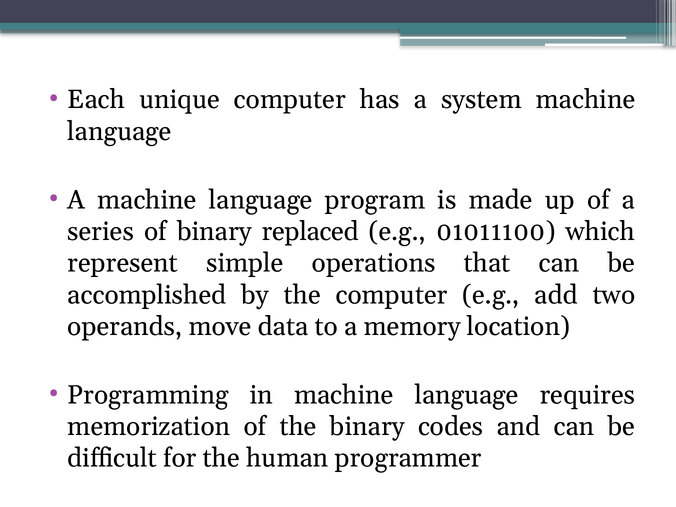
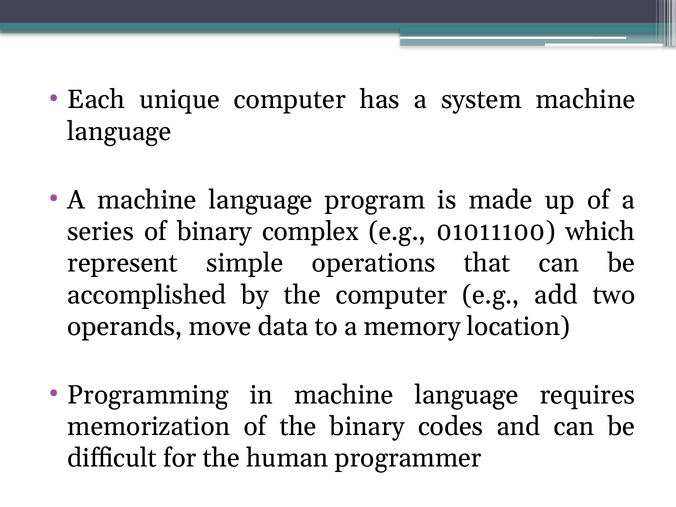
replaced: replaced -> complex (310, 232)
